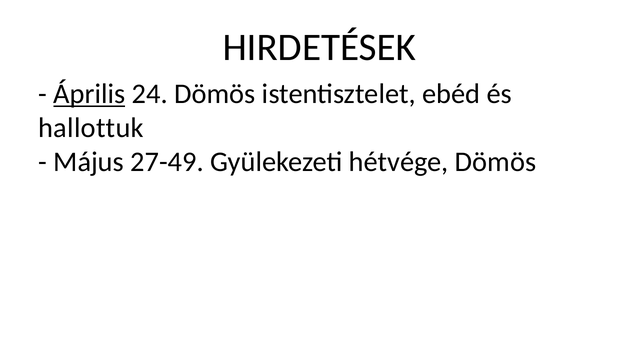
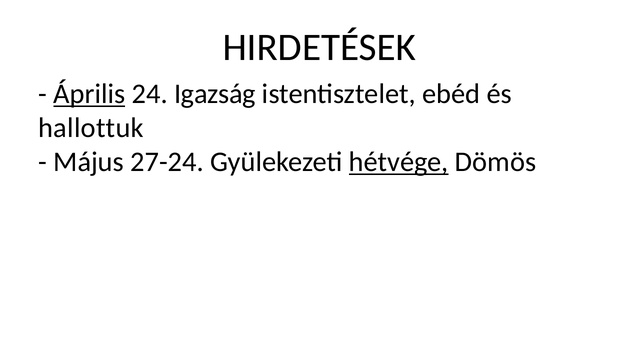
24 Dömös: Dömös -> Igazság (215, 94)
27-49: 27-49 -> 27-24 (167, 162)
hétvége underline: none -> present (399, 162)
